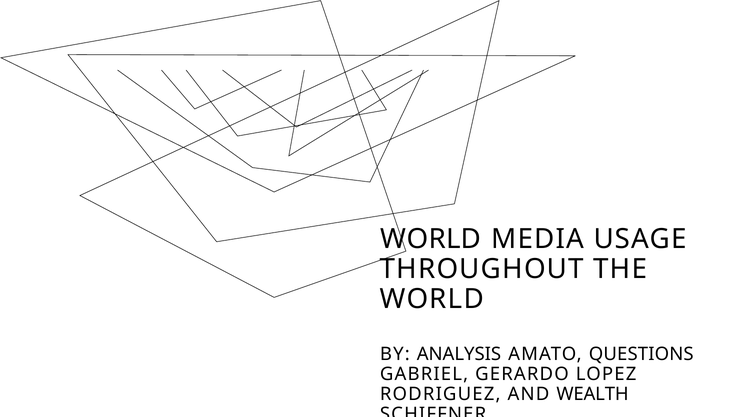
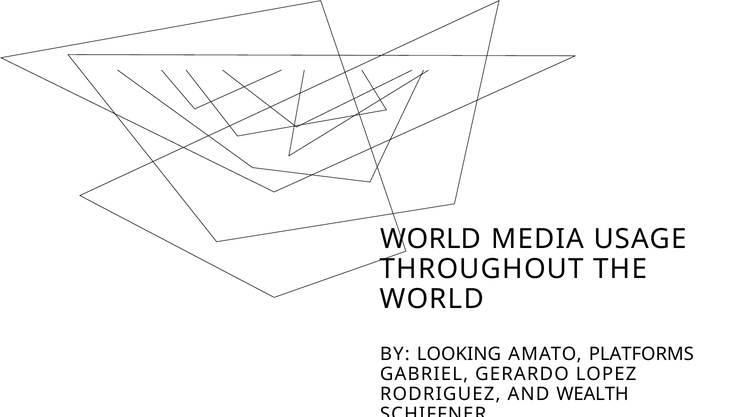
ANALYSIS: ANALYSIS -> LOOKING (459, 354)
QUESTIONS: QUESTIONS -> PLATFORMS (641, 354)
